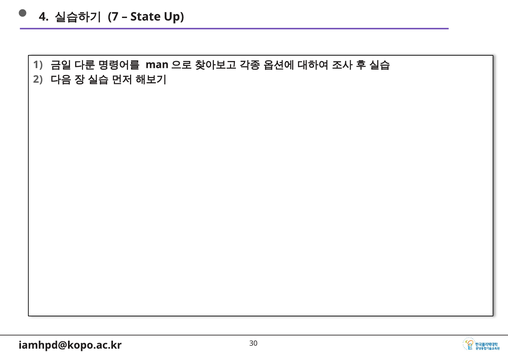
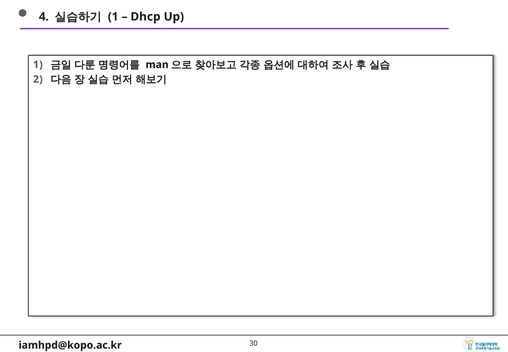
7: 7 -> 1 (113, 17)
State: State -> Dhcp (145, 17)
